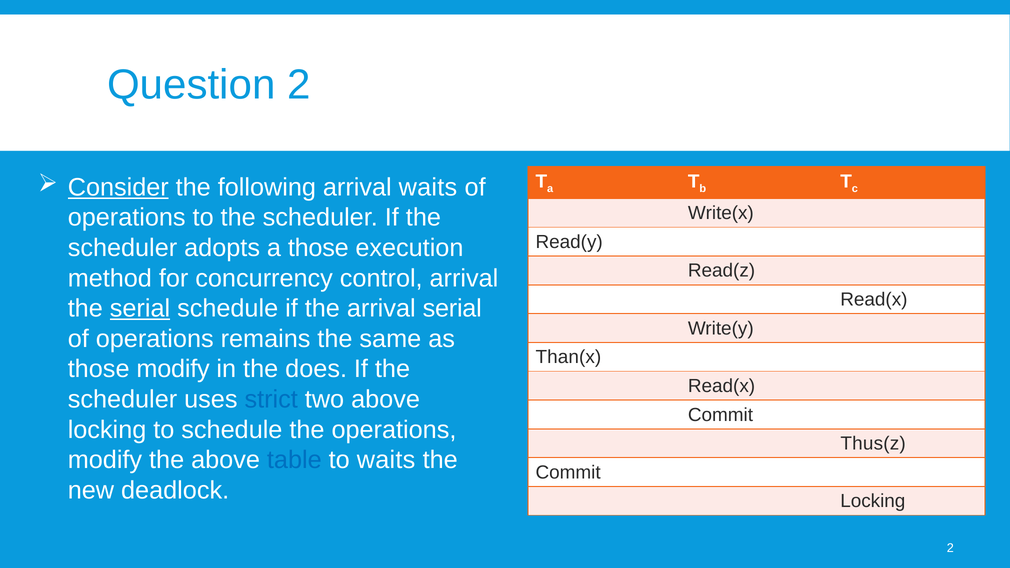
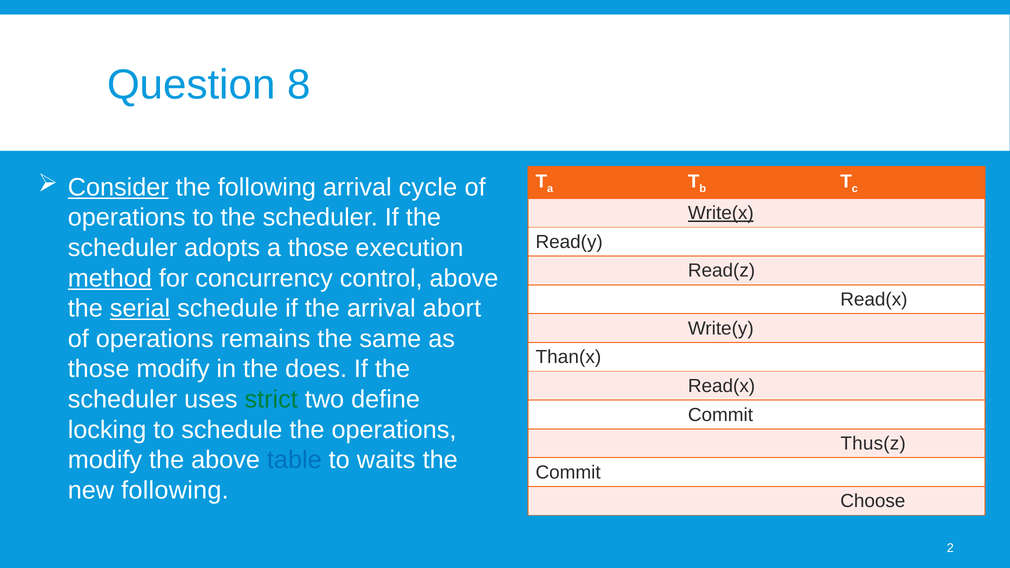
Question 2: 2 -> 8 (299, 85)
arrival waits: waits -> cycle (428, 187)
Write(x underline: none -> present (721, 213)
method underline: none -> present (110, 278)
control arrival: arrival -> above (464, 278)
arrival serial: serial -> abort (452, 309)
strict colour: blue -> green (271, 399)
two above: above -> define (386, 399)
new deadlock: deadlock -> following (175, 490)
Locking: Locking -> Choose (873, 501)
